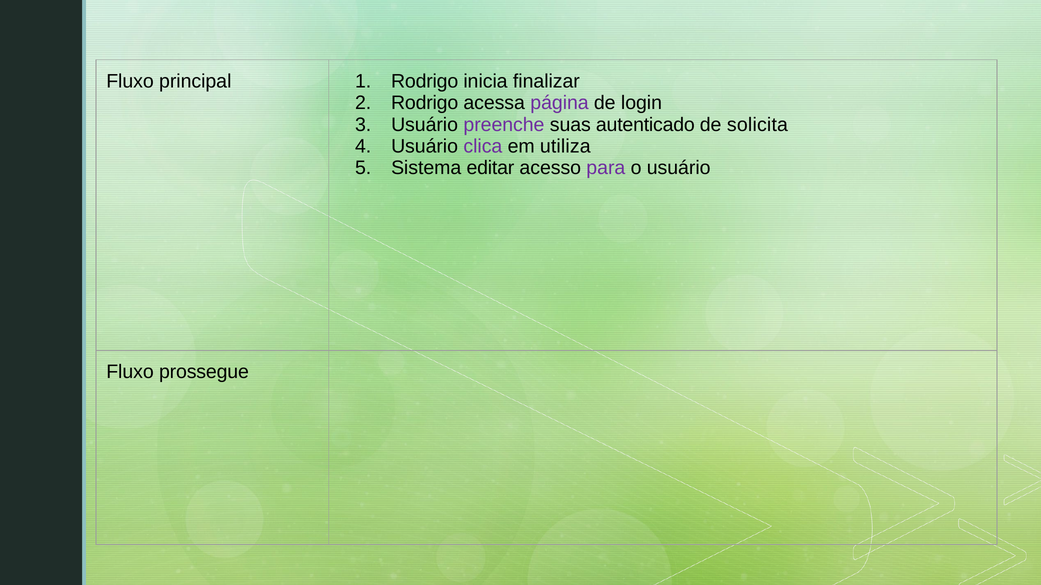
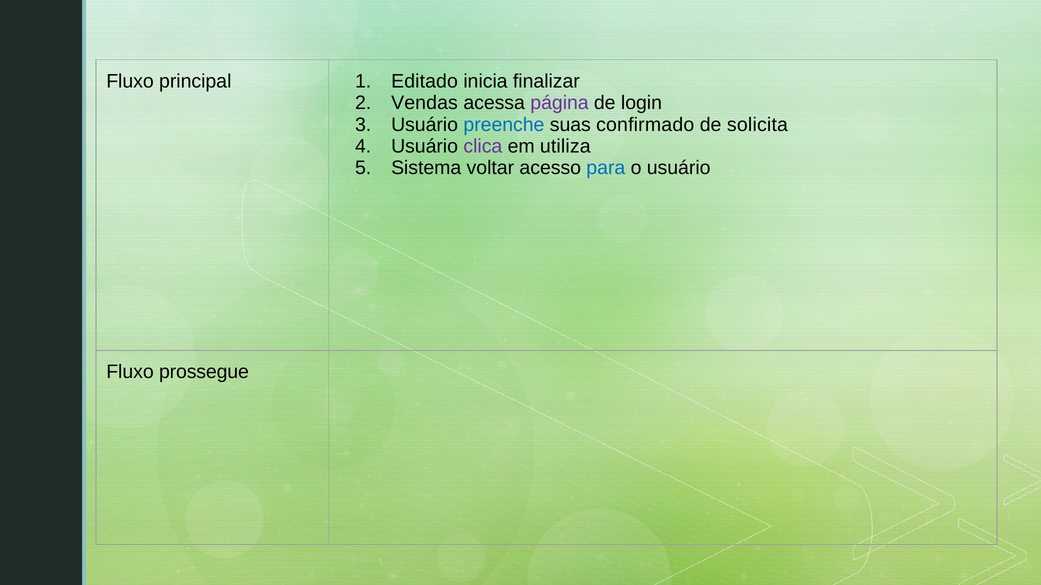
Rodrigo: Rodrigo -> Editado (425, 81)
Rodrigo: Rodrigo -> Vendas (425, 103)
preenche colour: purple -> blue (504, 125)
autenticado: autenticado -> confirmado (645, 125)
editar: editar -> voltar (490, 168)
para colour: purple -> blue (606, 168)
